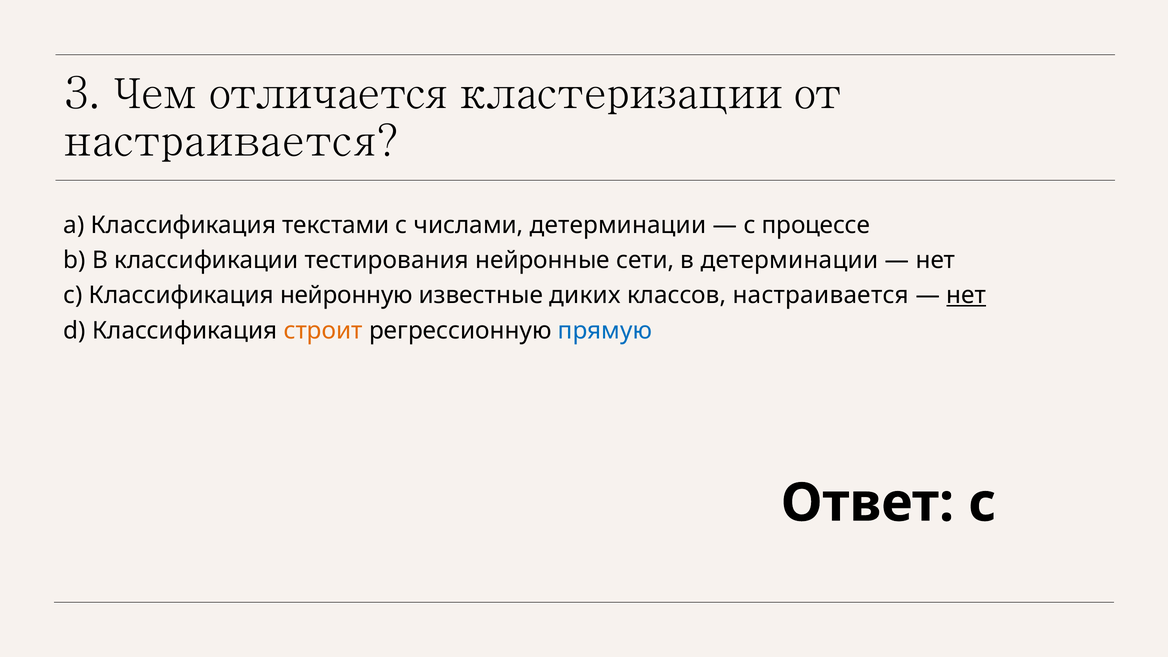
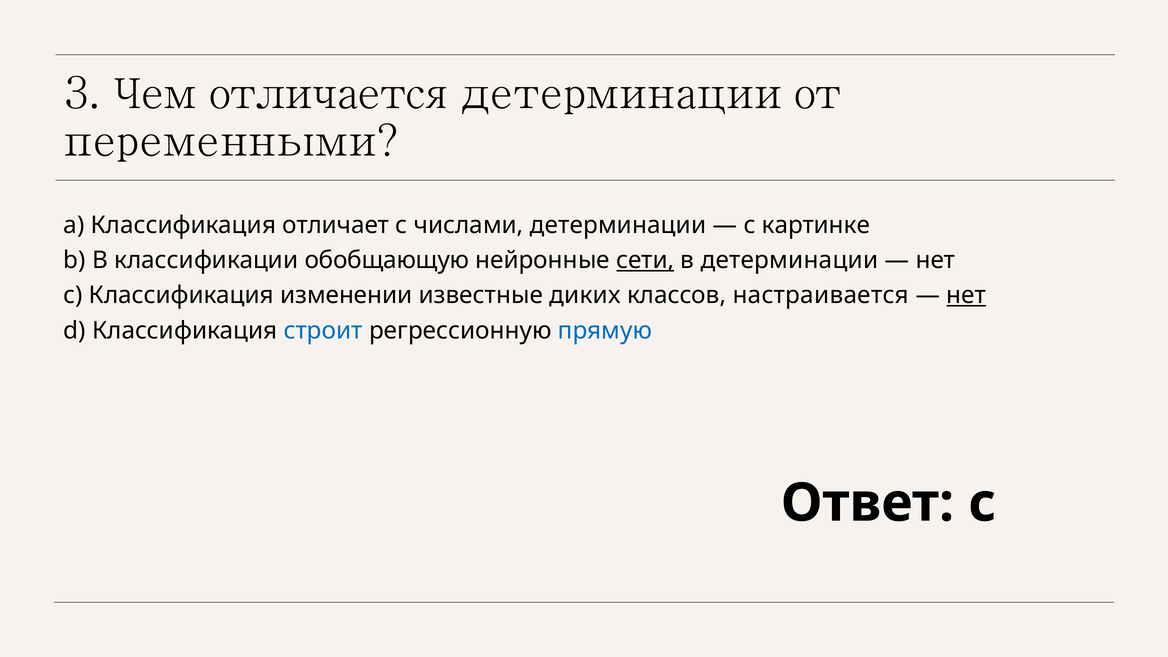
отличается кластеризации: кластеризации -> детерминации (621, 94)
настраивается: настраивается -> переменными (231, 141)
текстами: текстами -> отличает (336, 225)
процессе: процессе -> картинке (816, 225)
тестирования: тестирования -> обобщающую (387, 260)
сети underline: none -> present (645, 260)
нейронную: нейронную -> изменении (346, 295)
строит colour: orange -> blue (323, 330)
